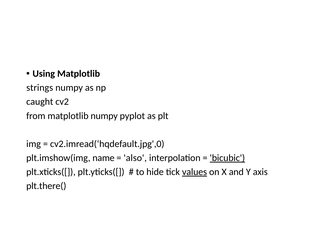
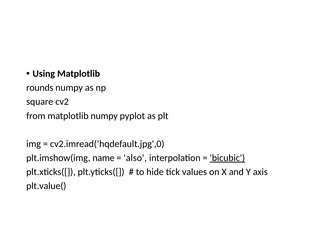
strings: strings -> rounds (40, 88)
caught: caught -> square (40, 102)
values underline: present -> none (195, 172)
plt.there(: plt.there( -> plt.value( (46, 186)
